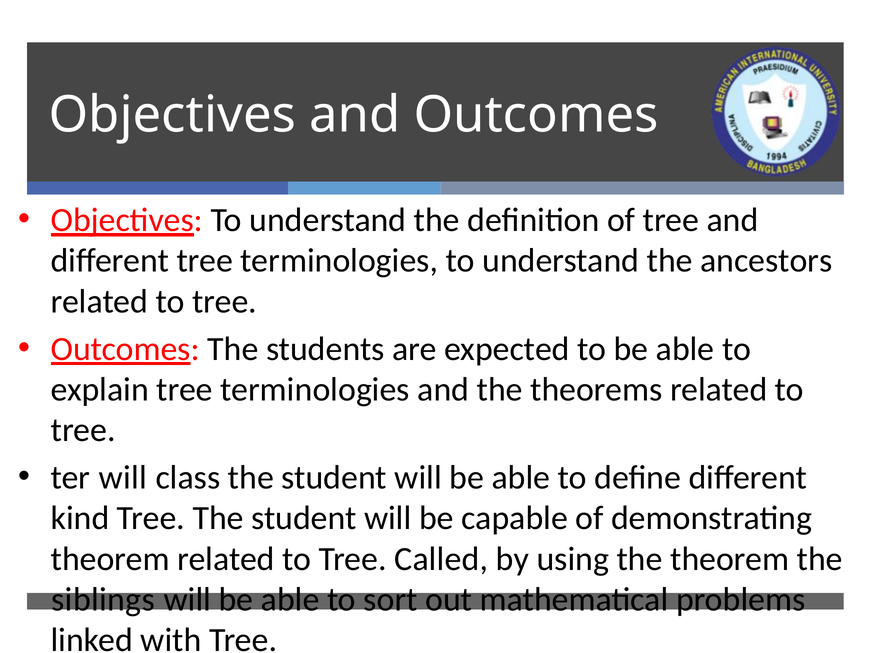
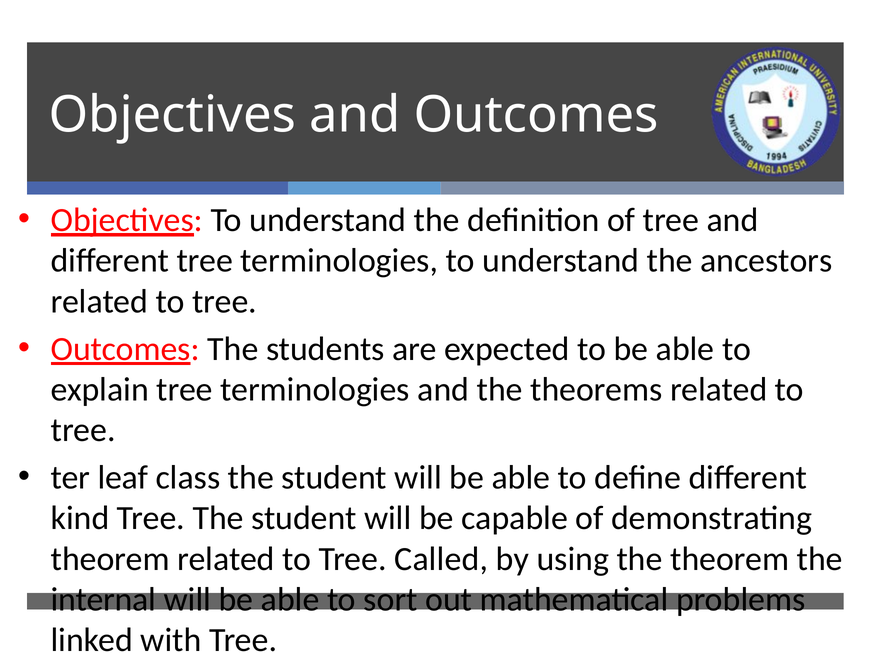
ter will: will -> leaf (123, 478)
siblings: siblings -> internal (103, 600)
